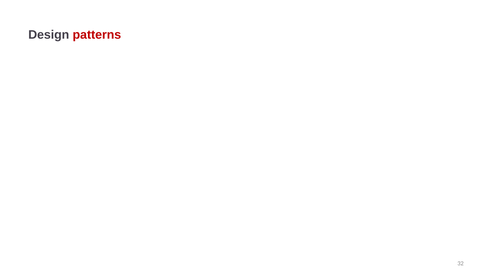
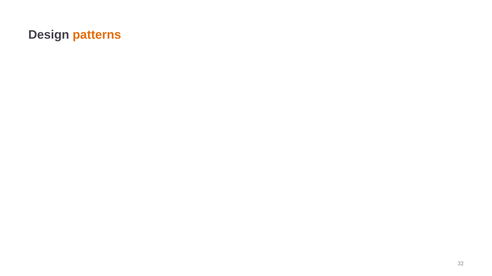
patterns colour: red -> orange (97, 35)
